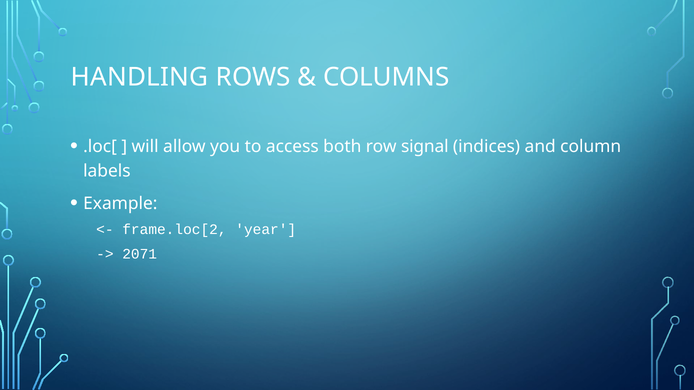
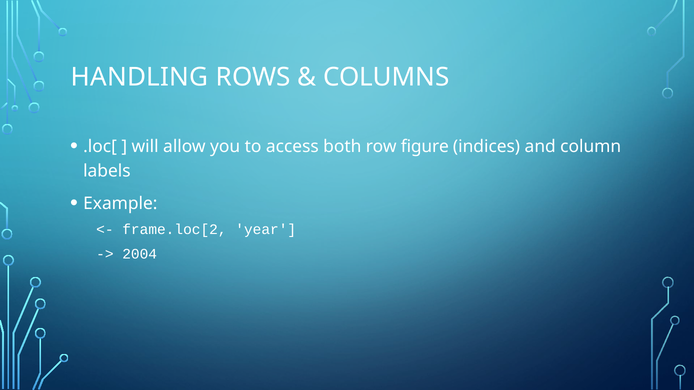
signal: signal -> figure (425, 146)
2071: 2071 -> 2004 (140, 254)
